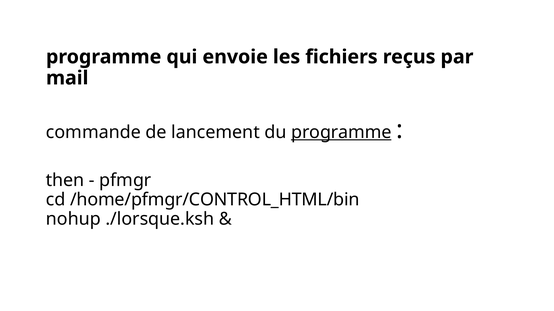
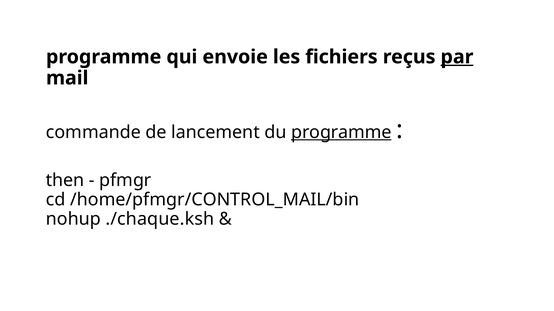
par underline: none -> present (457, 57)
/home/pfmgr/CONTROL_HTML/bin: /home/pfmgr/CONTROL_HTML/bin -> /home/pfmgr/CONTROL_MAIL/bin (215, 200)
./lorsque.ksh: ./lorsque.ksh -> ./chaque.ksh (160, 219)
